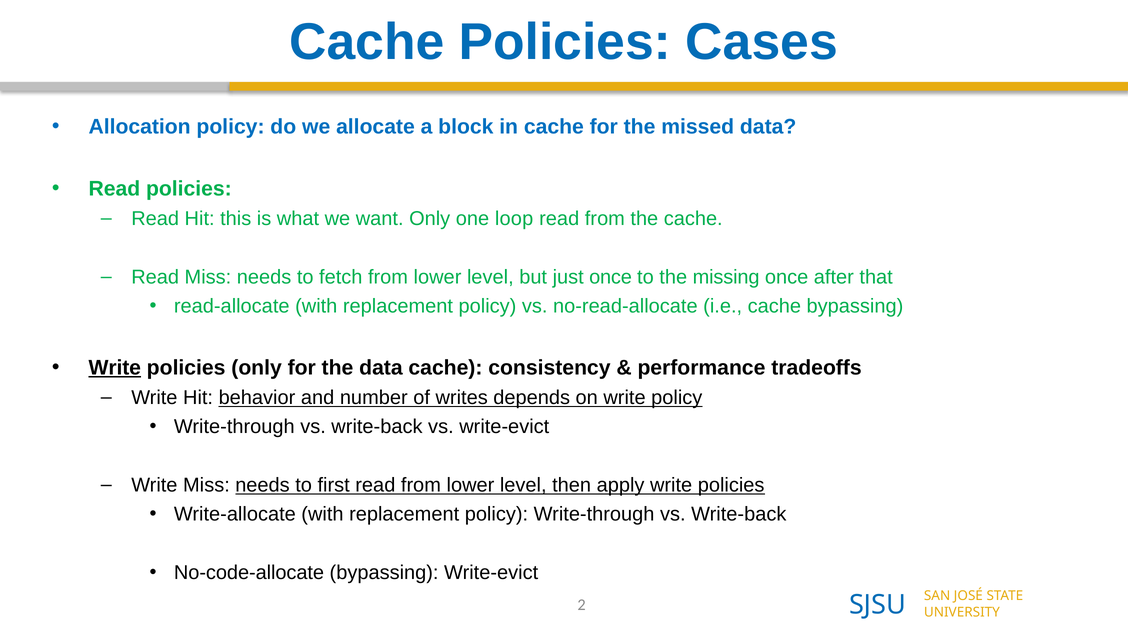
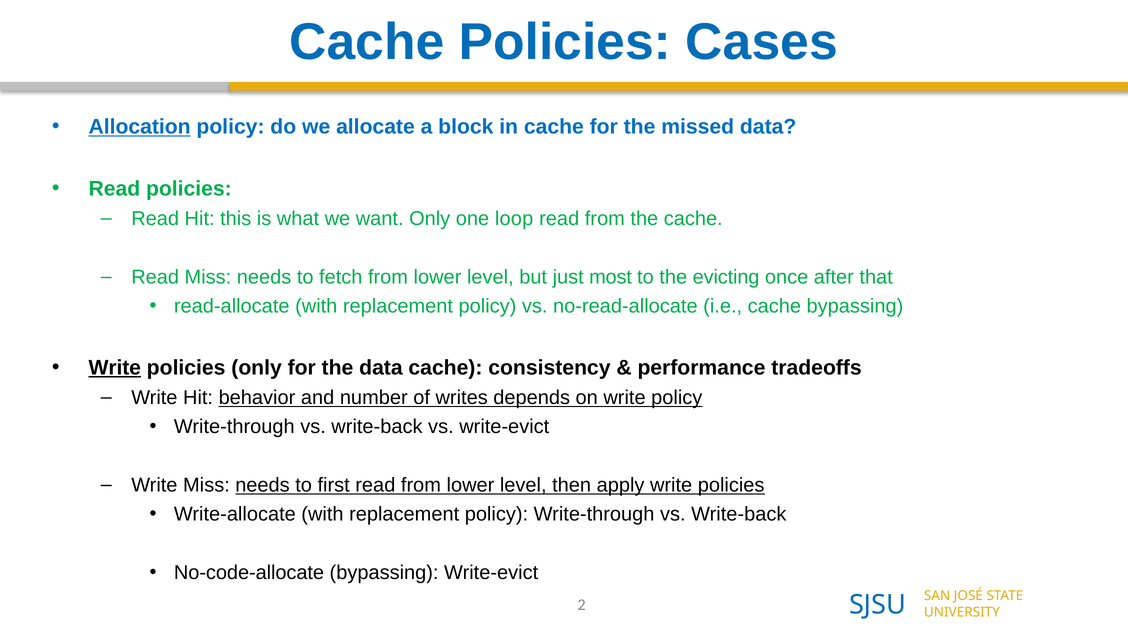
Allocation underline: none -> present (140, 127)
just once: once -> most (611, 277)
missing: missing -> evicting (726, 277)
